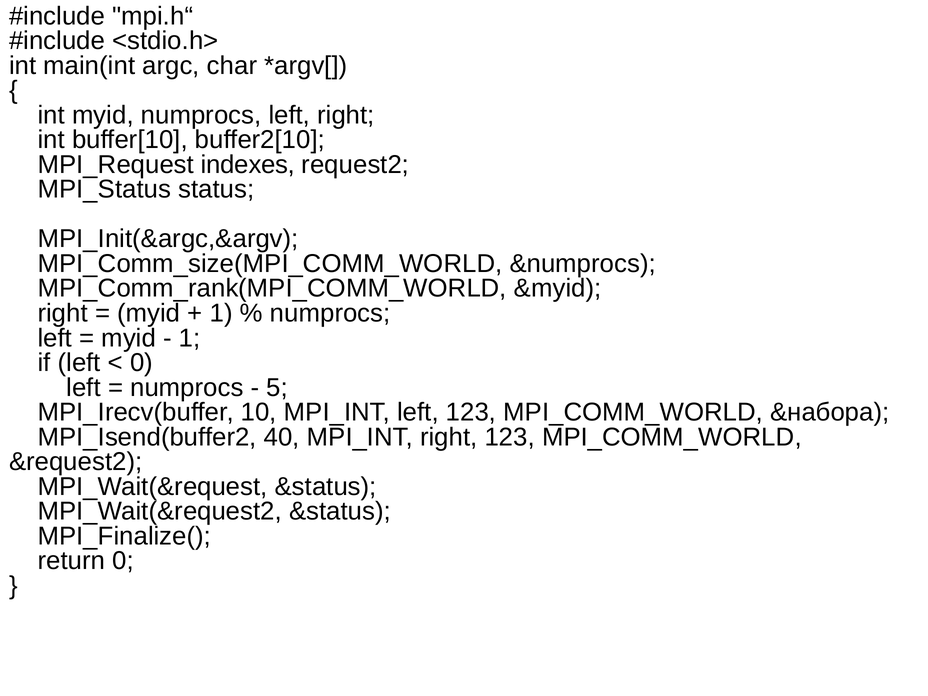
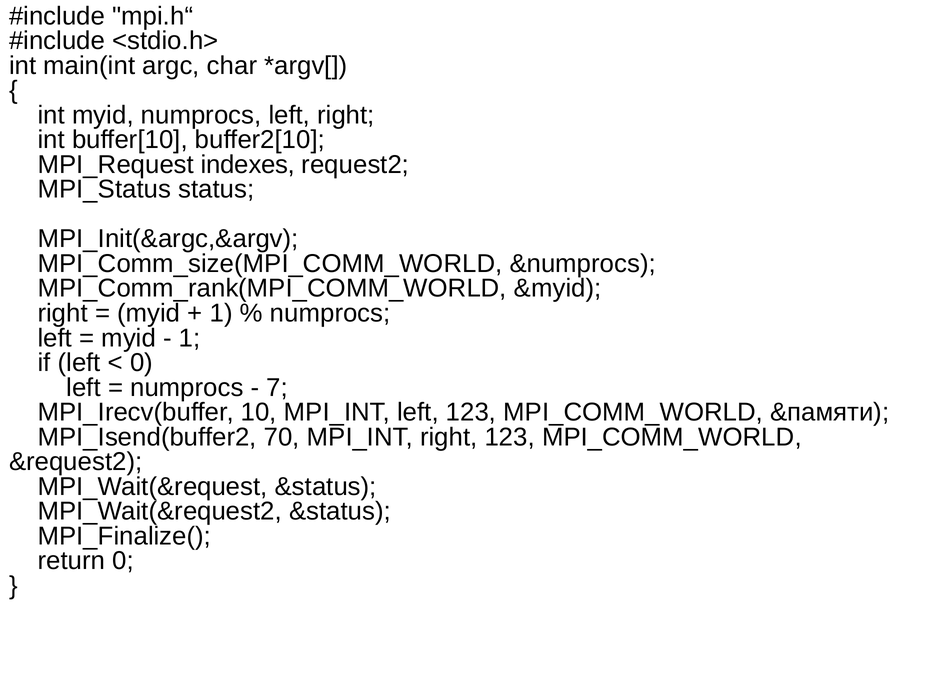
5: 5 -> 7 (277, 388)
&набора: &набора -> &памяти (830, 412)
40: 40 -> 70 (282, 437)
